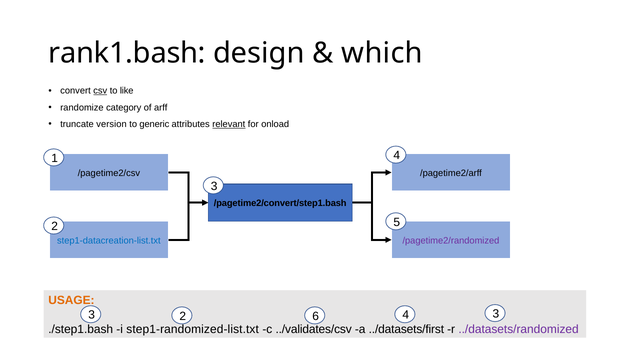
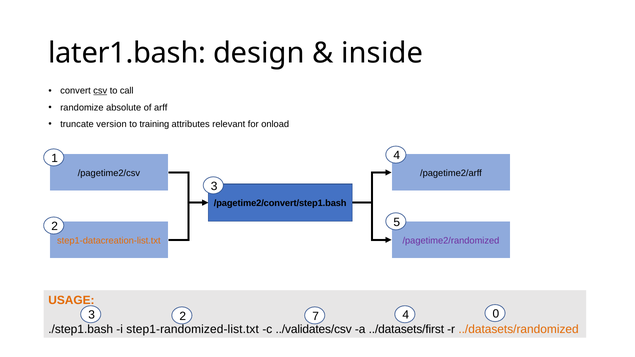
rank1.bash: rank1.bash -> later1.bash (127, 53)
which: which -> inside (382, 53)
like: like -> call (127, 91)
category: category -> absolute (124, 108)
generic: generic -> training (154, 124)
relevant underline: present -> none (229, 124)
step1-datacreation-list.txt colour: blue -> orange (109, 241)
6: 6 -> 7 (316, 316)
4 3: 3 -> 0 (496, 314)
../datasets/randomized colour: purple -> orange (519, 329)
